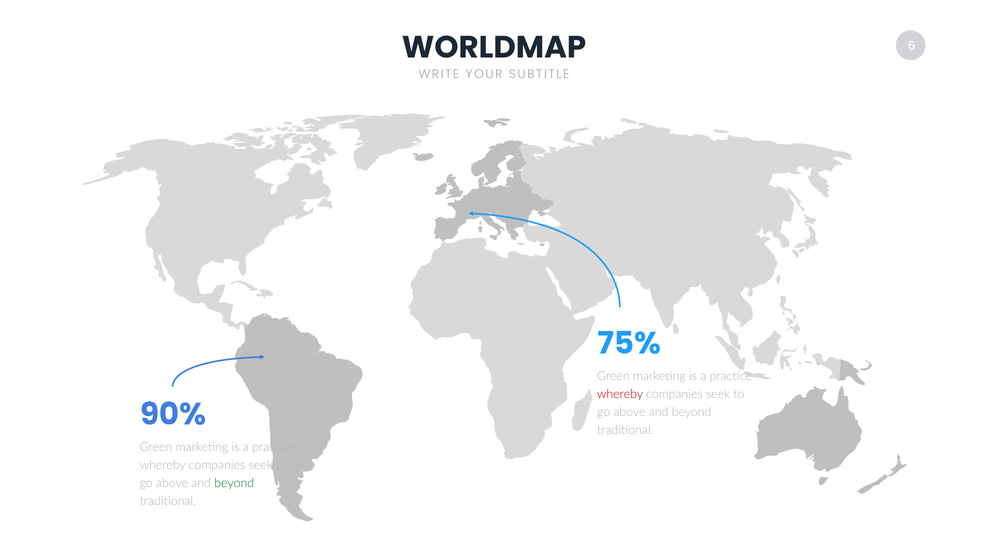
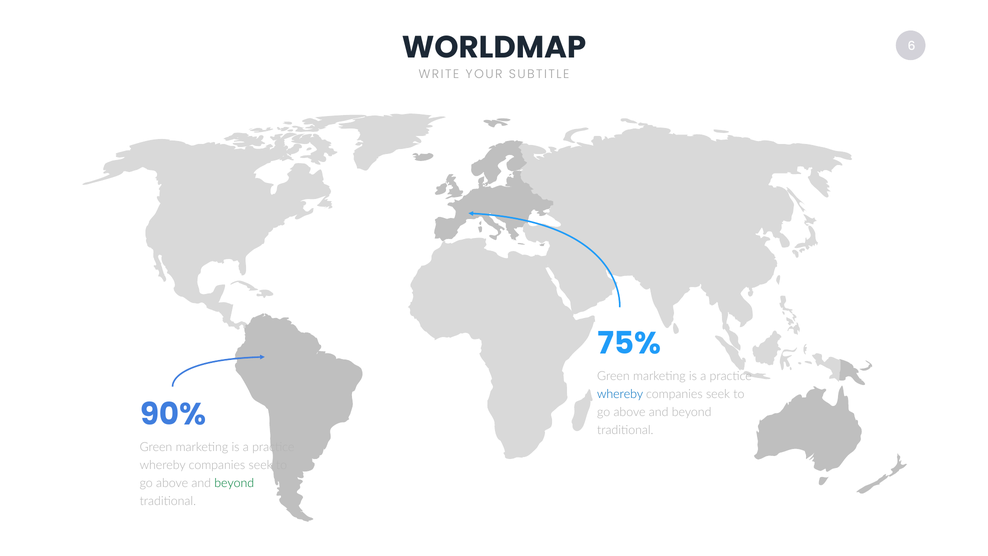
whereby colour: red -> blue (620, 394)
